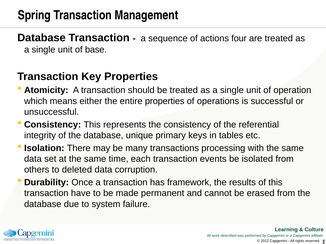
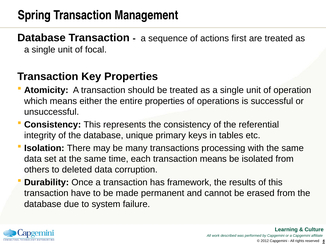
four: four -> first (239, 39)
base: base -> focal (96, 50)
transaction events: events -> means (213, 159)
